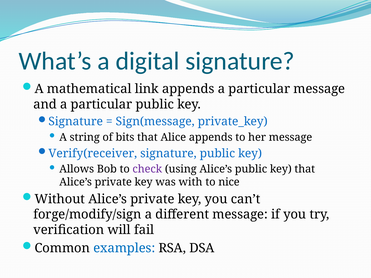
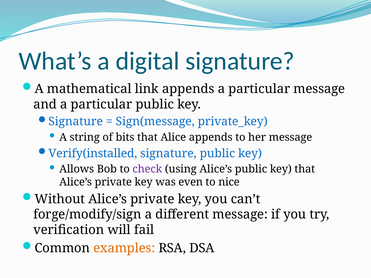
Verify(receiver: Verify(receiver -> Verify(installed (93, 153)
with: with -> even (191, 182)
examples colour: blue -> orange (124, 248)
